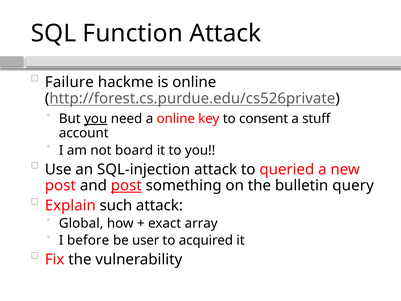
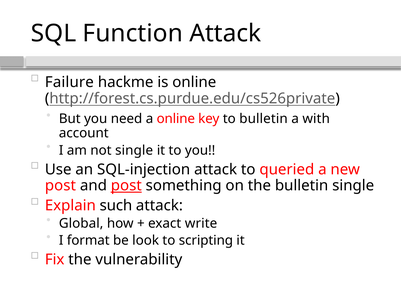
you underline: present -> none (96, 119)
to consent: consent -> bulletin (264, 119)
stuff: stuff -> with (316, 119)
not board: board -> single (134, 150)
bulletin query: query -> single (353, 186)
array: array -> write (201, 223)
before: before -> format (88, 240)
user: user -> look (146, 240)
acquired: acquired -> scripting (206, 240)
